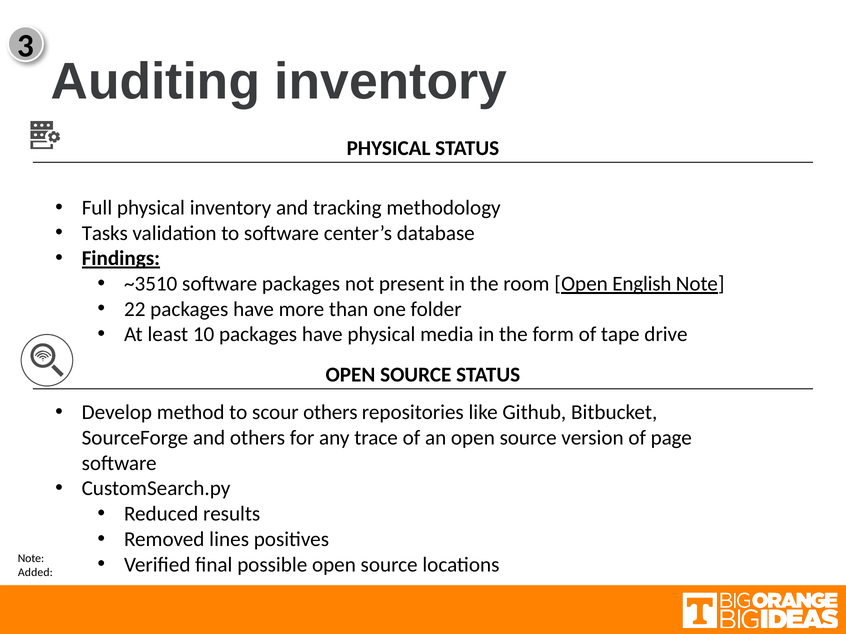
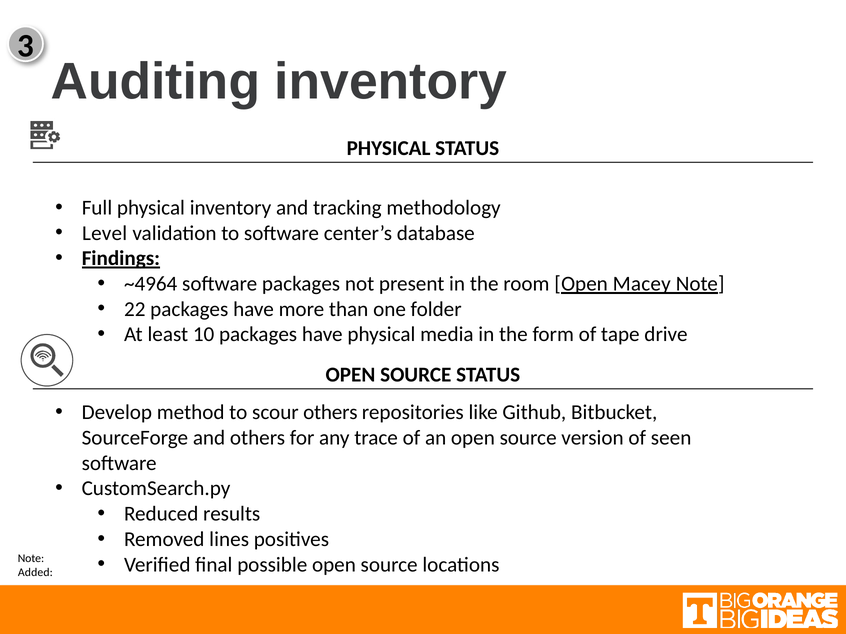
Tasks: Tasks -> Level (105, 233)
~3510: ~3510 -> ~4964 (151, 284)
English: English -> Macey (642, 284)
page: page -> seen (671, 438)
